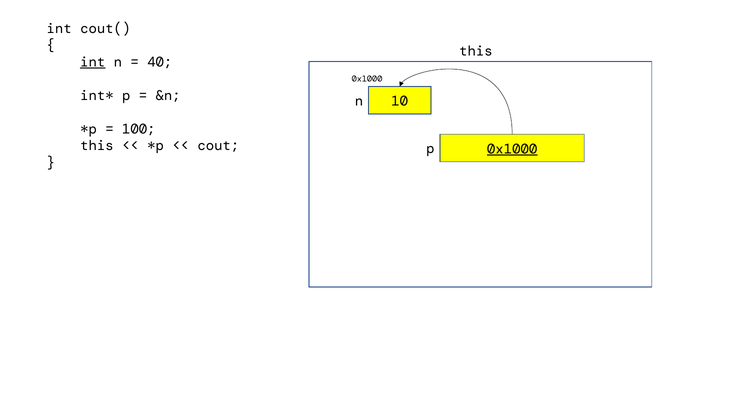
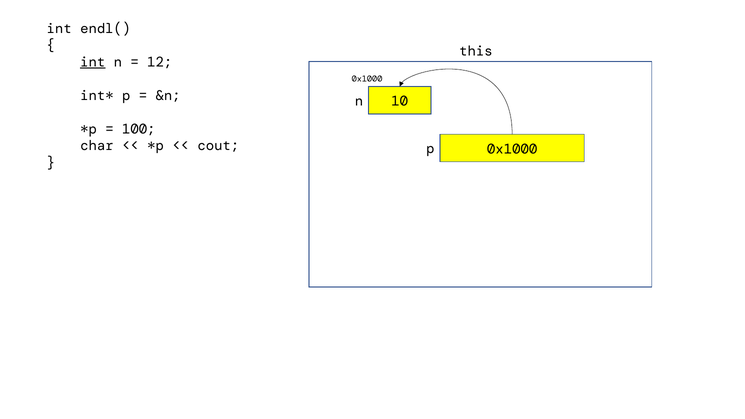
cout(: cout( -> endl( (105, 28)
40: 40 -> 12 (160, 62)
this: this -> char (97, 146)
0x1000 underline: present -> none (512, 149)
